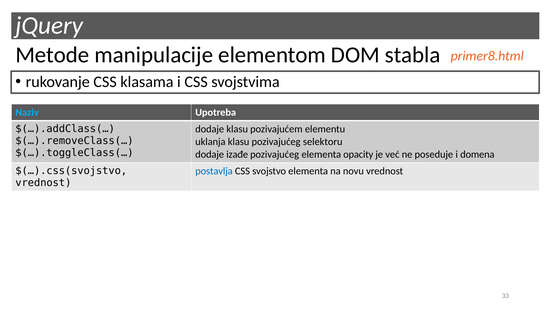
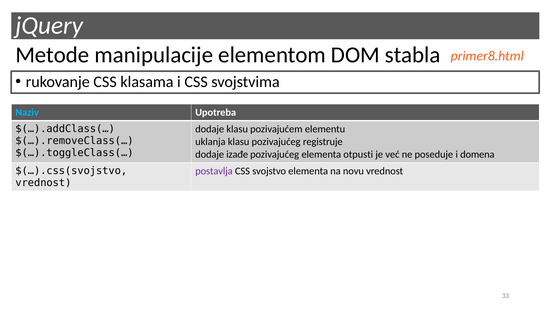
selektoru: selektoru -> registruje (323, 142)
opacity: opacity -> otpusti (358, 154)
postavlja colour: blue -> purple (214, 171)
